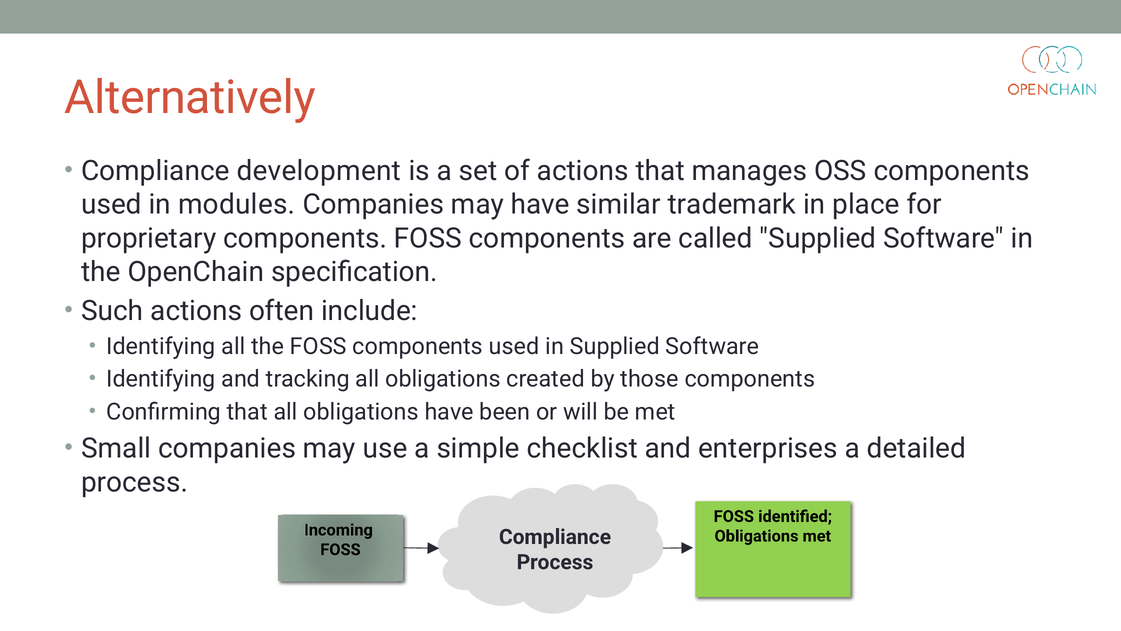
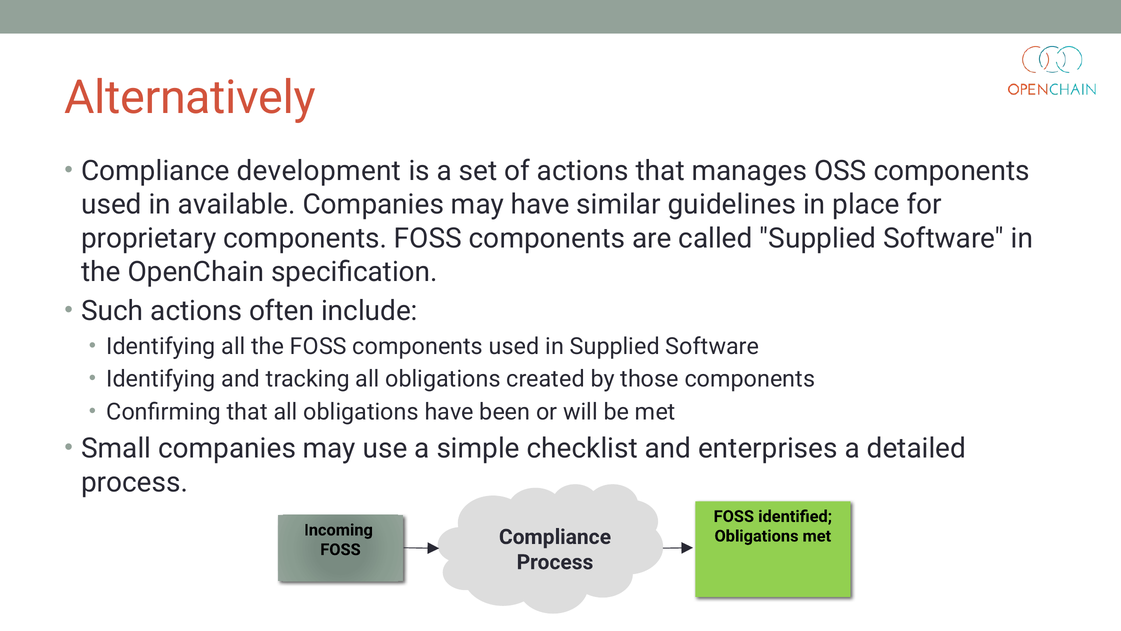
modules: modules -> available (237, 204)
trademark: trademark -> guidelines (732, 204)
